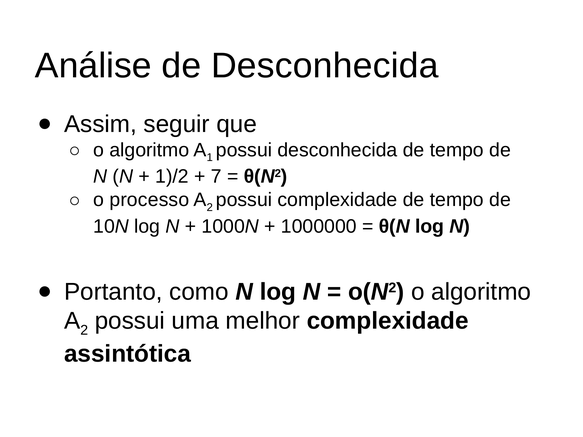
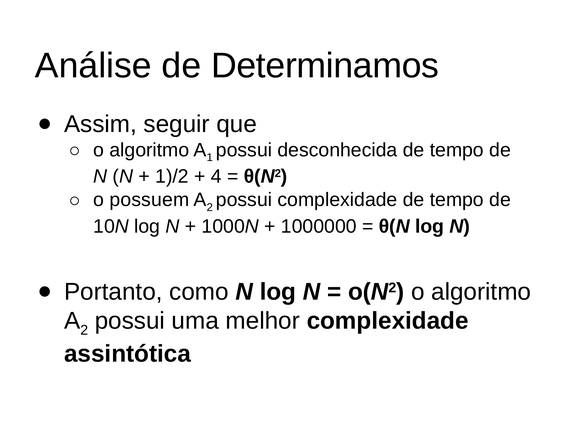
de Desconhecida: Desconhecida -> Determinamos (325, 66)
7: 7 -> 4 (216, 177)
processo: processo -> possuem (149, 200)
